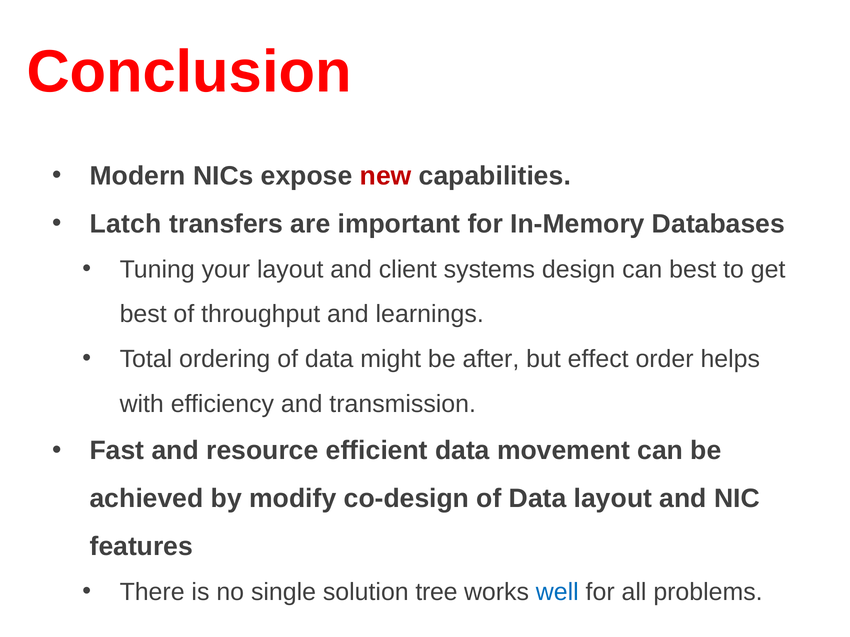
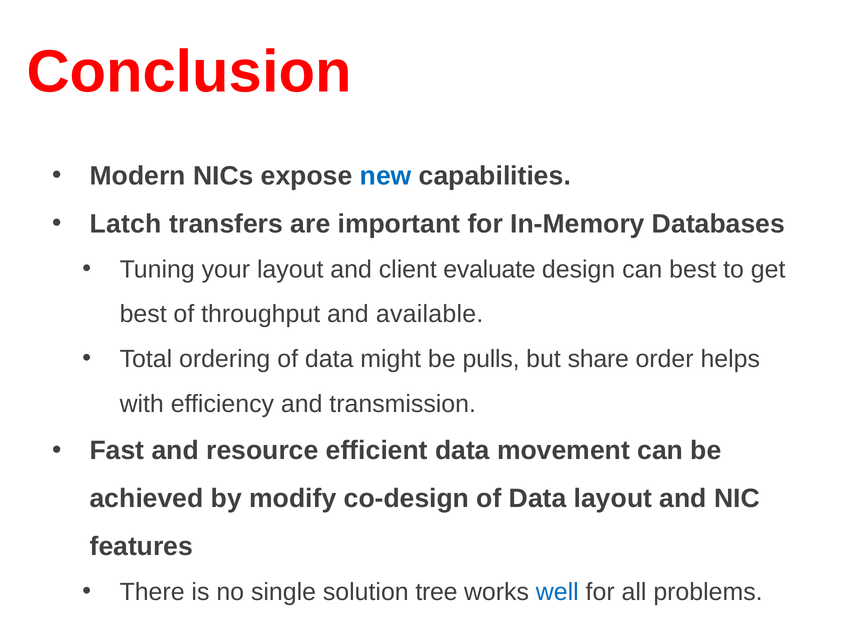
new colour: red -> blue (386, 176)
systems: systems -> evaluate (490, 270)
learnings: learnings -> available (430, 314)
after: after -> pulls (491, 359)
effect: effect -> share (598, 359)
